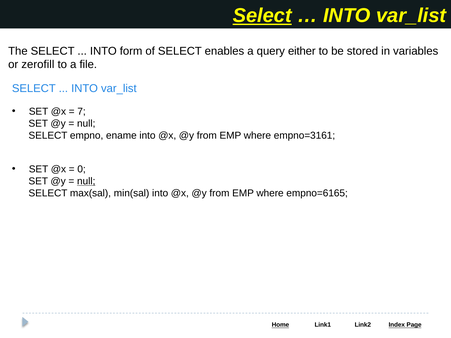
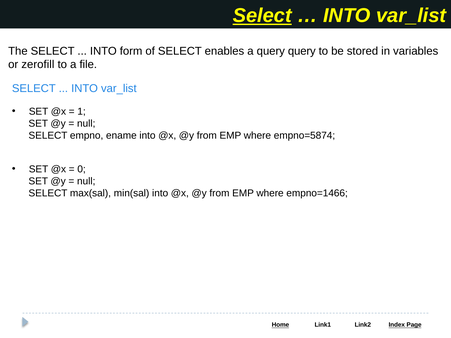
query either: either -> query (302, 51)
7: 7 -> 1 (82, 112)
empno=3161: empno=3161 -> empno=5874 (304, 136)
null underline: present -> none (86, 181)
empno=6165: empno=6165 -> empno=1466 (317, 193)
